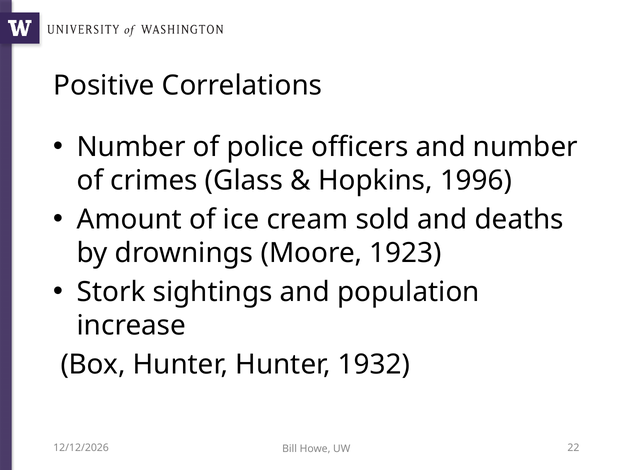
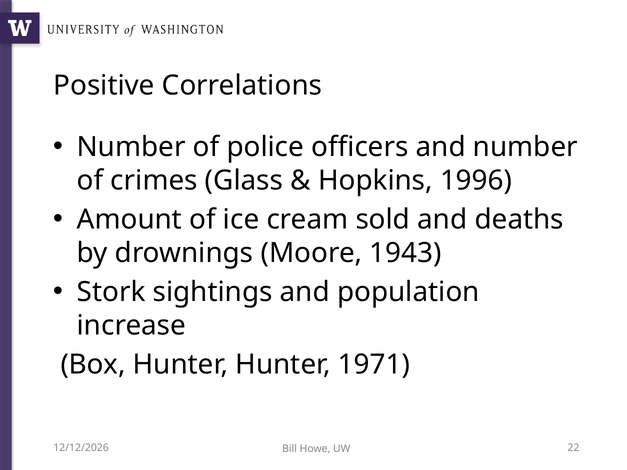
1923: 1923 -> 1943 (406, 253)
1932: 1932 -> 1971 (374, 365)
